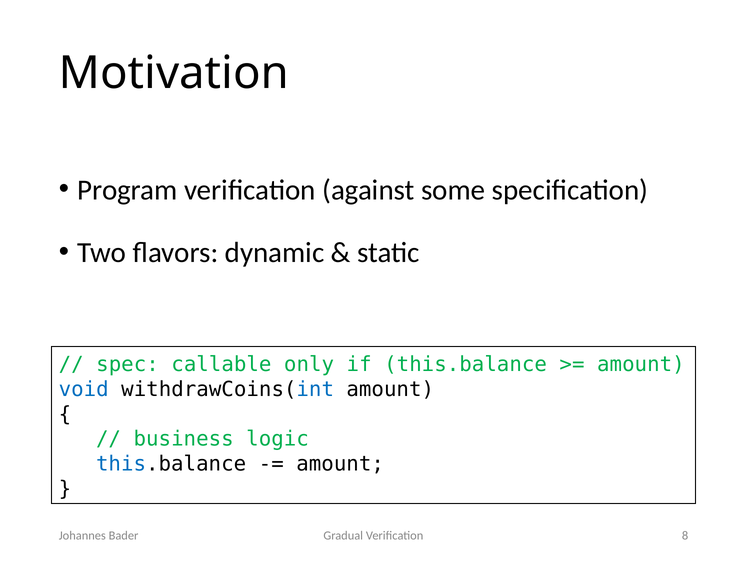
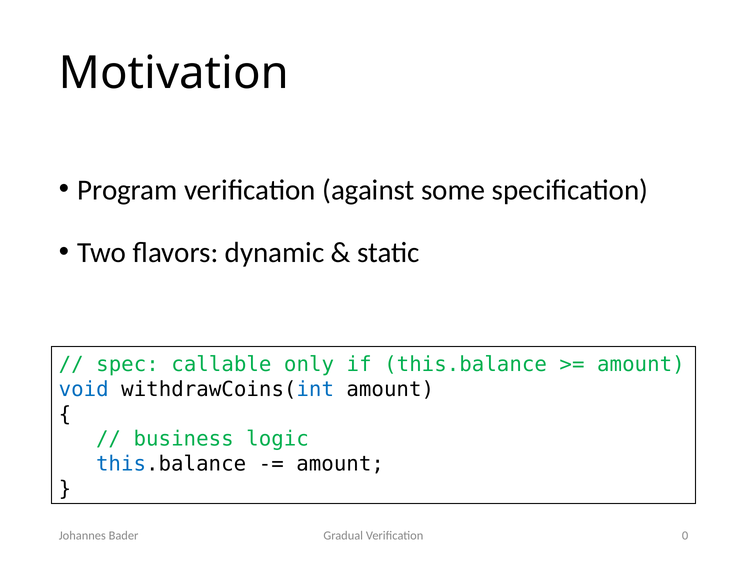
8: 8 -> 0 (685, 535)
